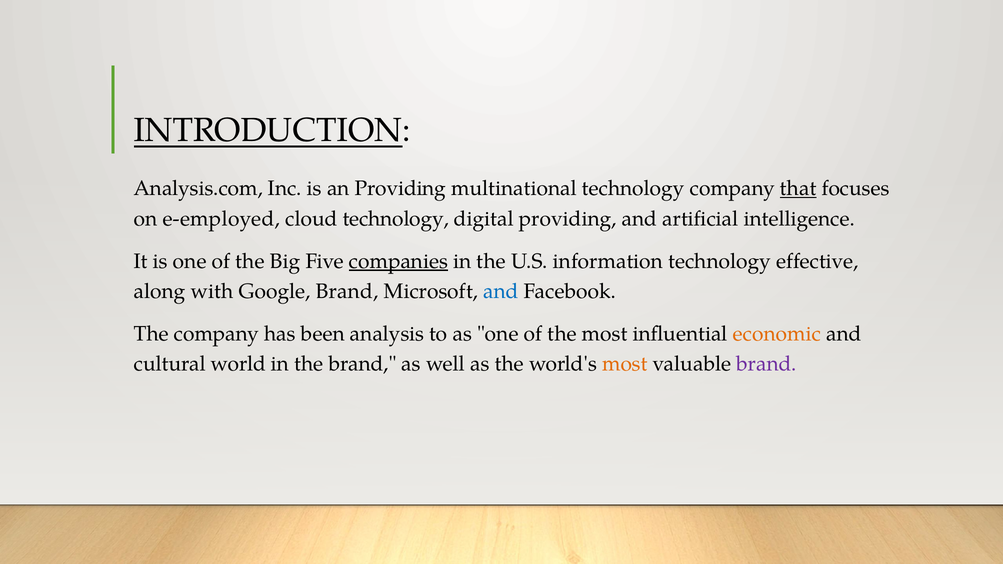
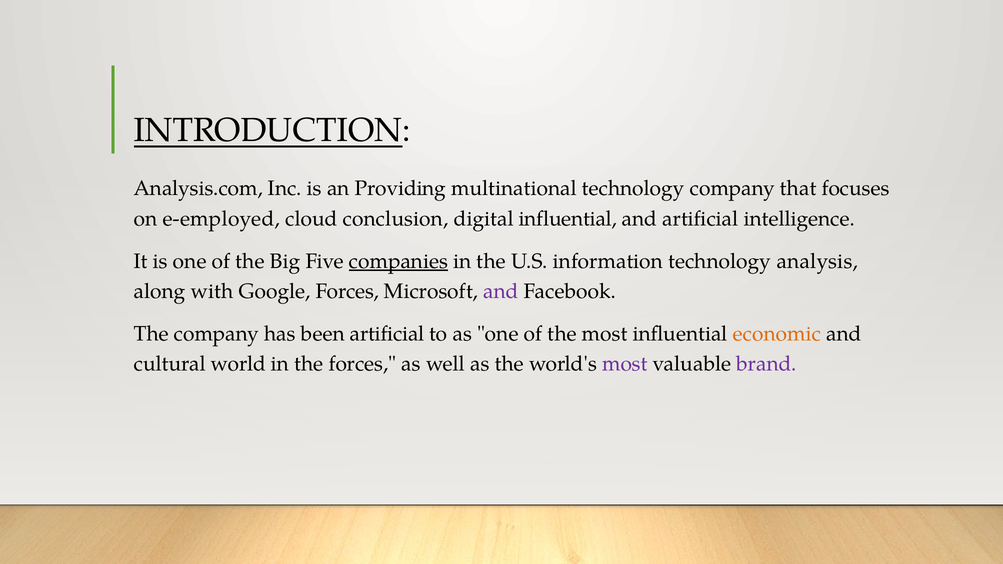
that underline: present -> none (798, 189)
cloud technology: technology -> conclusion (396, 219)
digital providing: providing -> influential (568, 219)
effective: effective -> analysis (817, 261)
Google Brand: Brand -> Forces (347, 291)
and colour: blue -> purple (501, 291)
been analysis: analysis -> artificial (387, 334)
the brand: brand -> forces (362, 364)
most colour: orange -> purple (625, 364)
